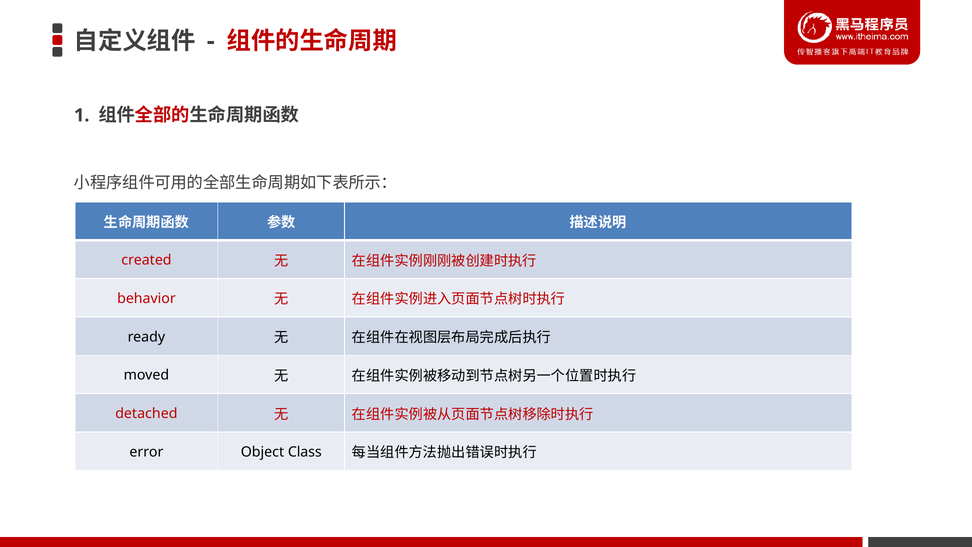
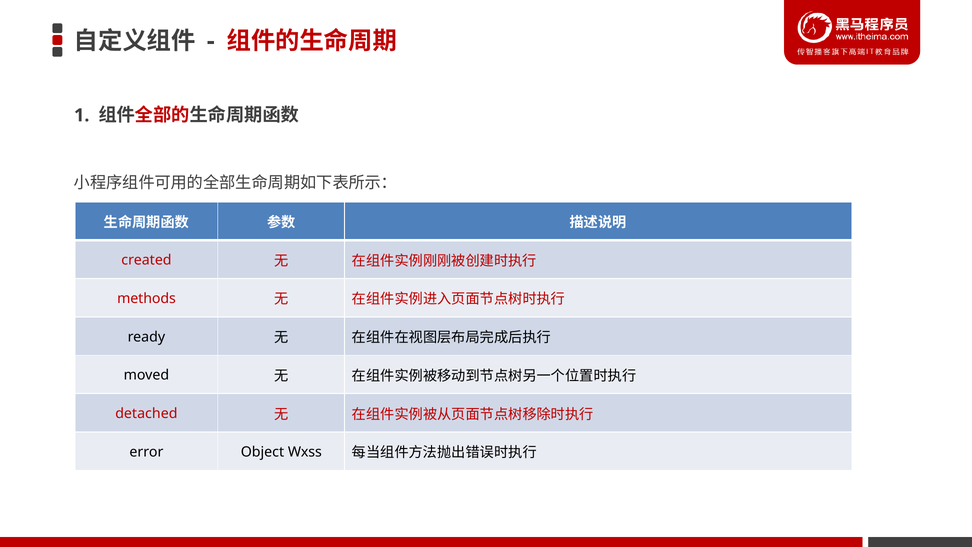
behavior: behavior -> methods (146, 298)
Class: Class -> Wxss (305, 452)
